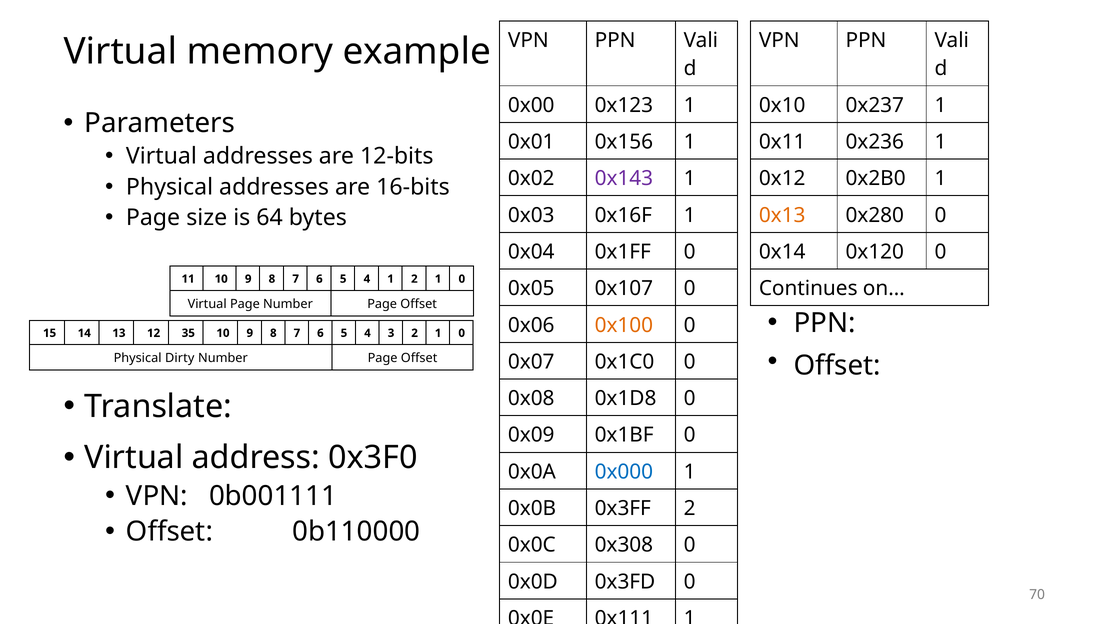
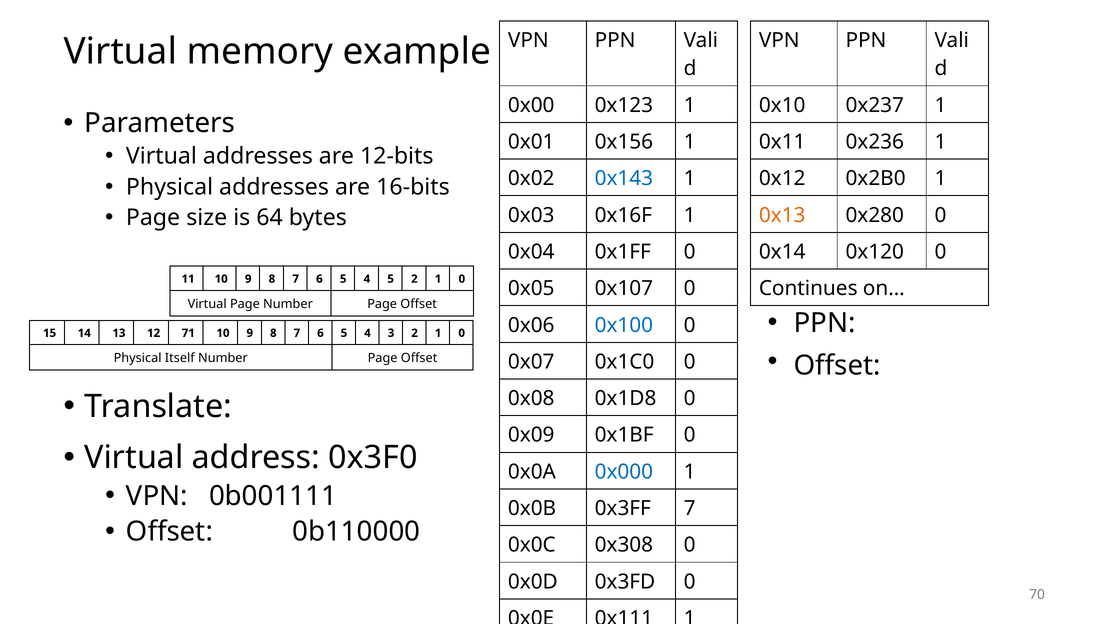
0x143 colour: purple -> blue (624, 178)
4 1: 1 -> 5 (391, 279)
0x100 colour: orange -> blue (624, 325)
35: 35 -> 71 (188, 333)
Dirty: Dirty -> Itself (180, 358)
0x3FF 2: 2 -> 7 (690, 508)
